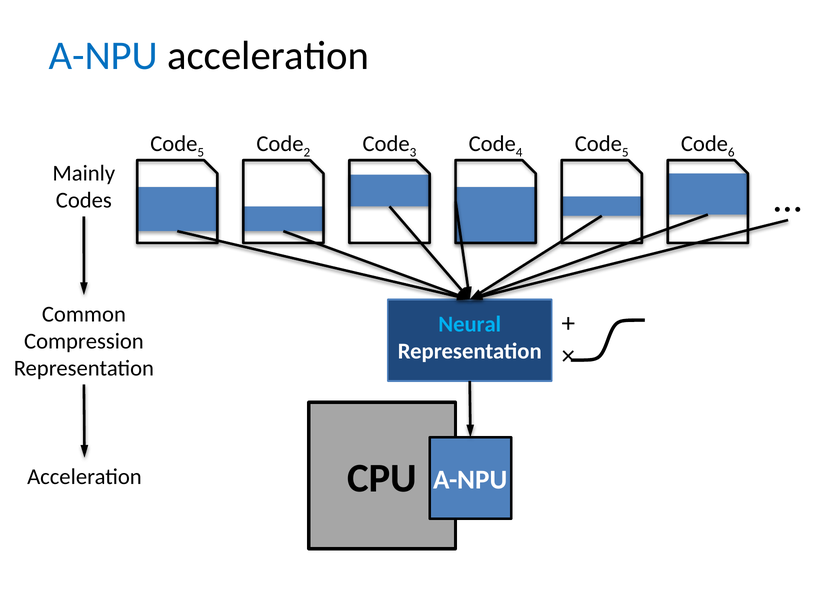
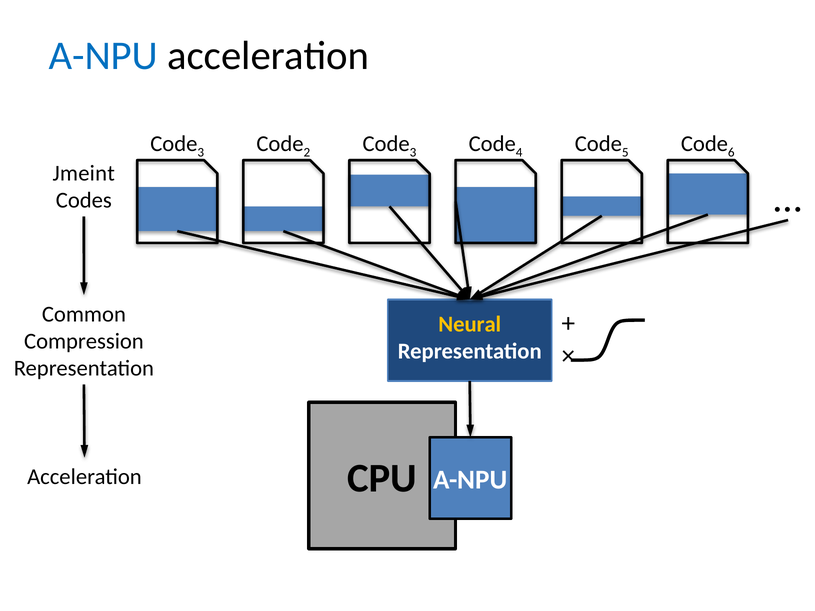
5: 5 -> 3 (201, 152)
Mainly: Mainly -> Jmeint (84, 173)
Neural colour: light blue -> yellow (470, 324)
